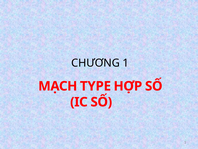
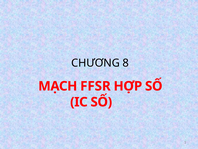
CHƯƠNG 1: 1 -> 8 (126, 63)
TYPE: TYPE -> FFSR (95, 86)
